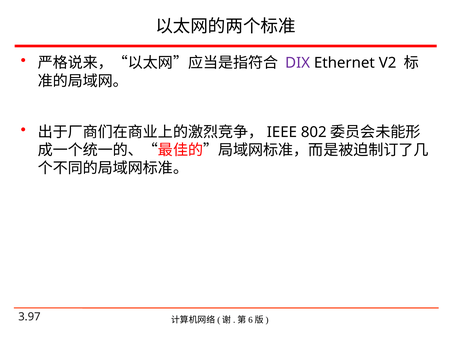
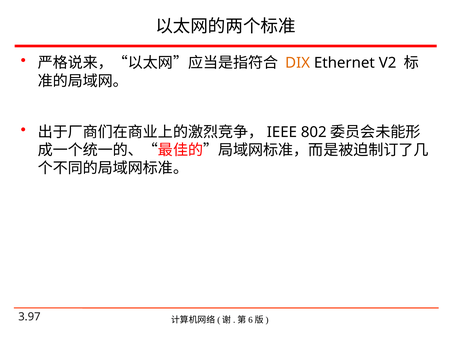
DIX colour: purple -> orange (298, 63)
